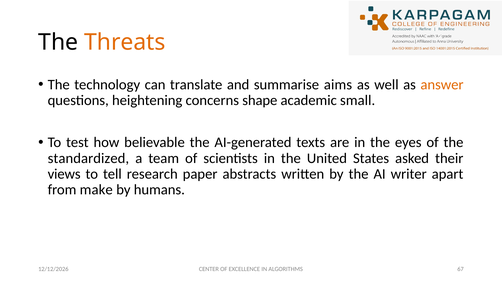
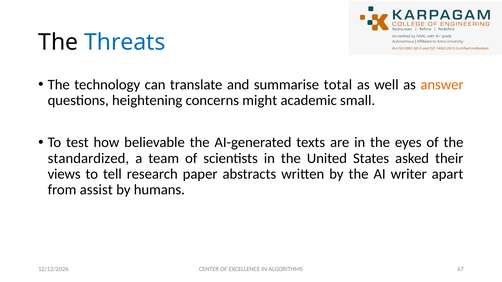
Threats colour: orange -> blue (125, 42)
aims: aims -> total (338, 85)
shape: shape -> might (260, 101)
make: make -> assist (96, 190)
